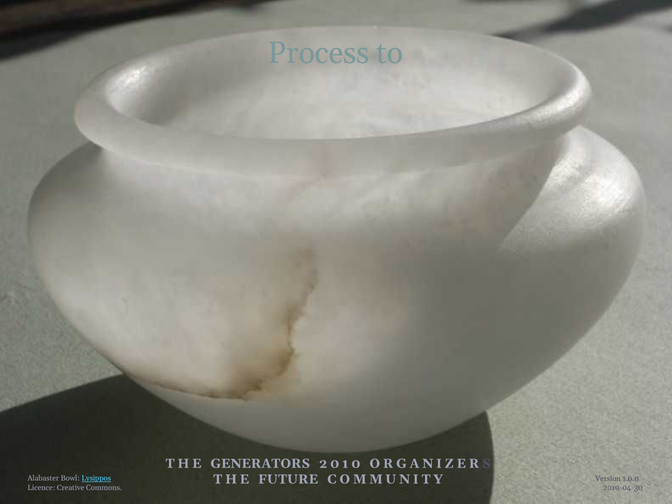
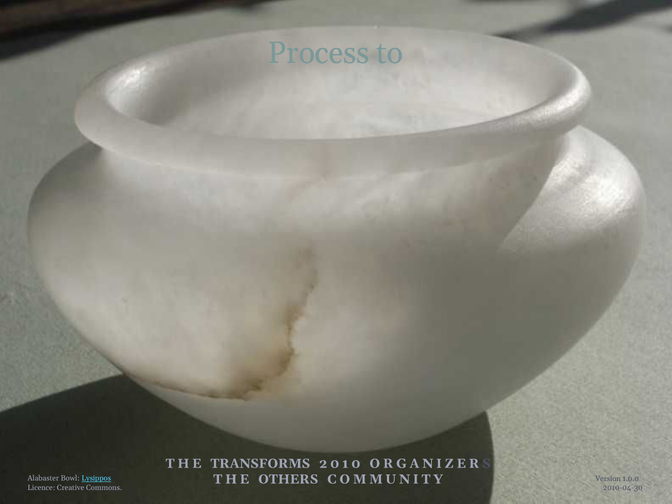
GENERATORS: GENERATORS -> TRANSFORMS (260, 464)
FUTURE: FUTURE -> OTHERS (288, 479)
